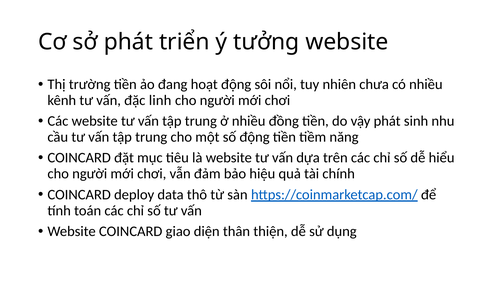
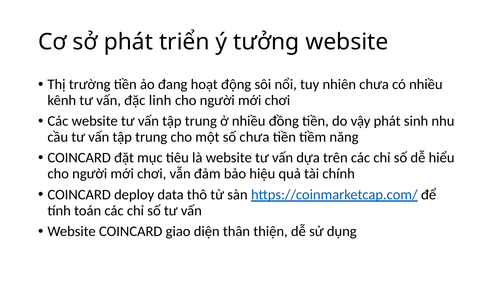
số động: động -> chưa (254, 137)
